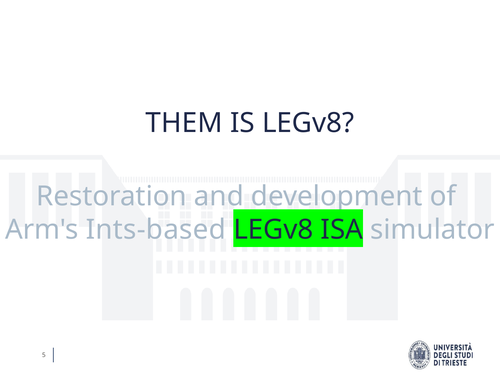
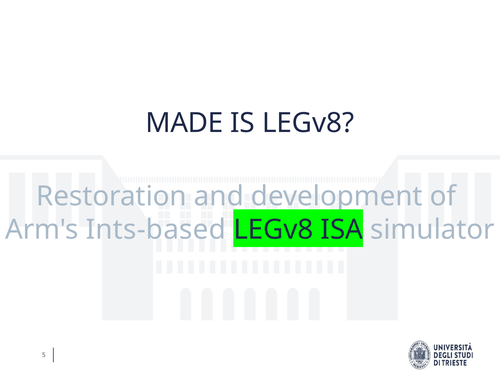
THEM: THEM -> MADE (184, 123)
